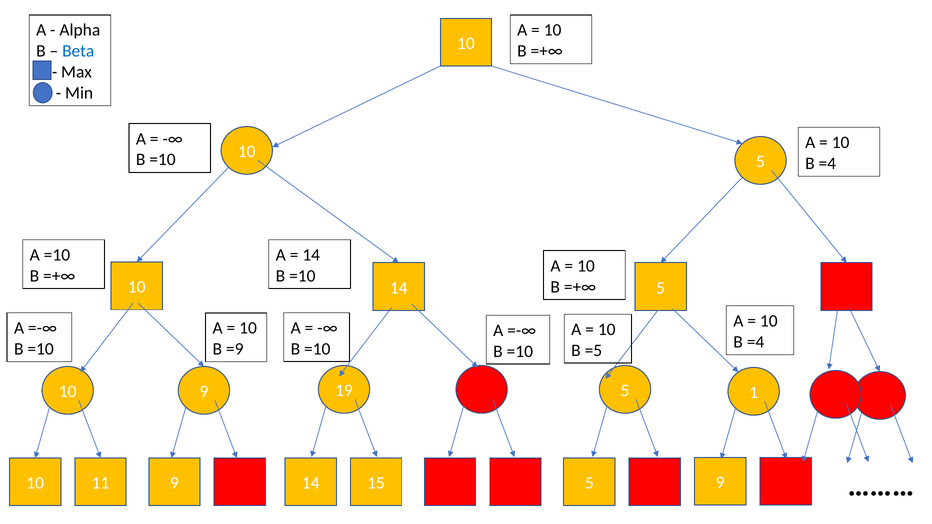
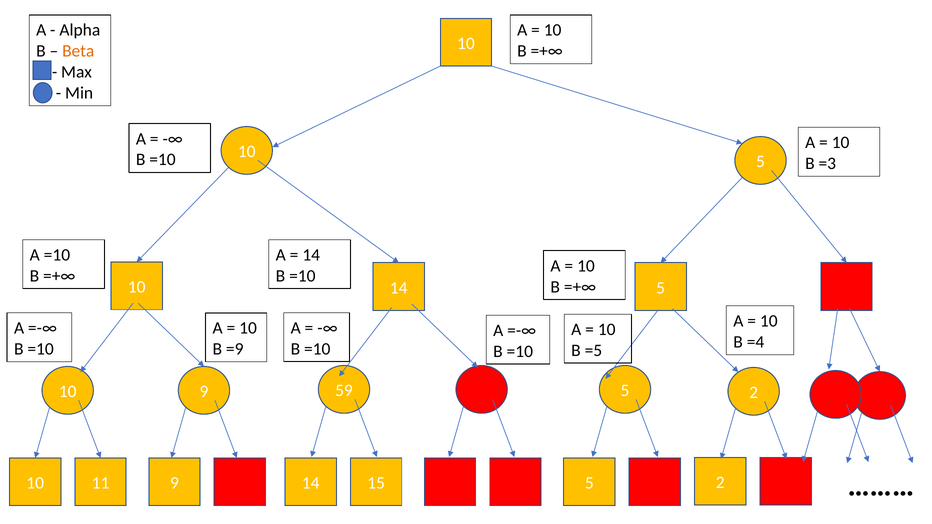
Beta colour: blue -> orange (78, 51)
=4: =4 -> =3 (827, 163)
19: 19 -> 59 (344, 391)
1: 1 -> 2 (754, 393)
14 5 9: 9 -> 2 (720, 483)
